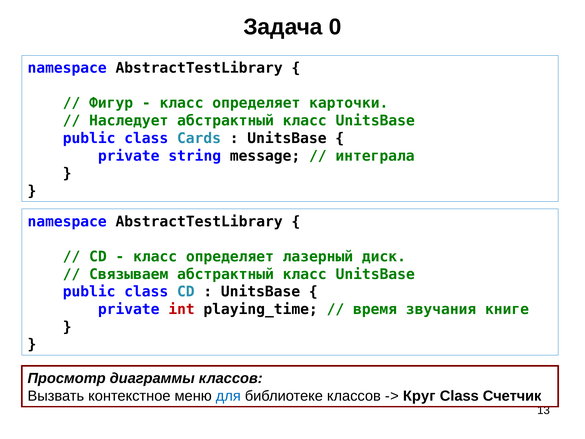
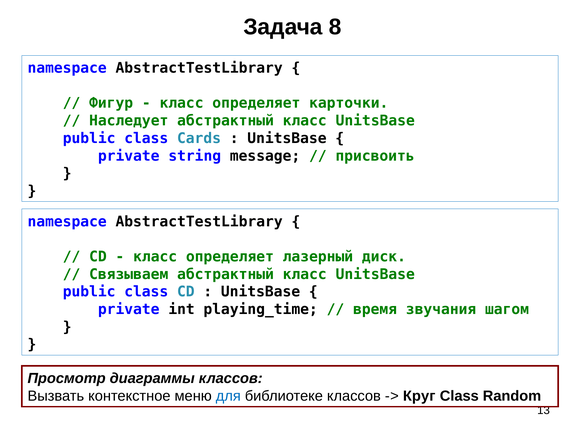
0: 0 -> 8 (335, 27)
интеграла: интеграла -> присвоить (375, 156)
int colour: red -> black (182, 309)
книге: книге -> шагом (507, 309)
Счетчик: Счетчик -> Random (512, 396)
